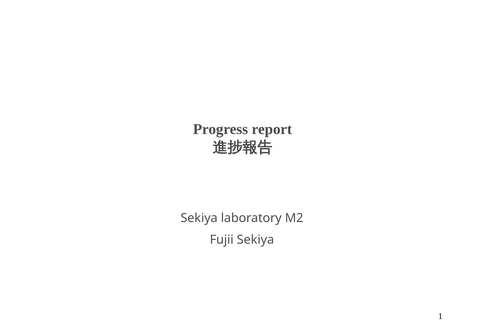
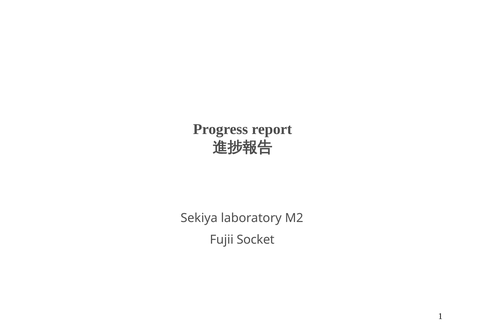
Fujii Sekiya: Sekiya -> Socket (256, 240)
